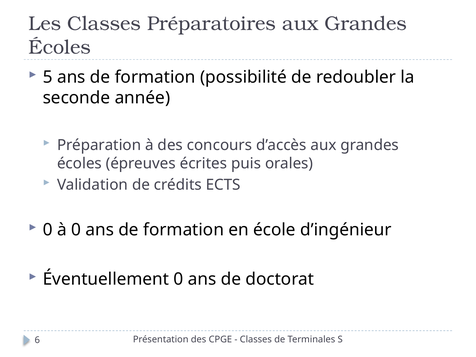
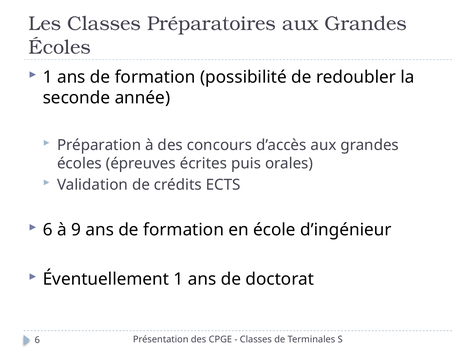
5: 5 -> 1 (48, 77)
0: 0 -> 6 (48, 230)
à 0: 0 -> 9 (76, 230)
Éventuellement 0: 0 -> 1 (178, 279)
